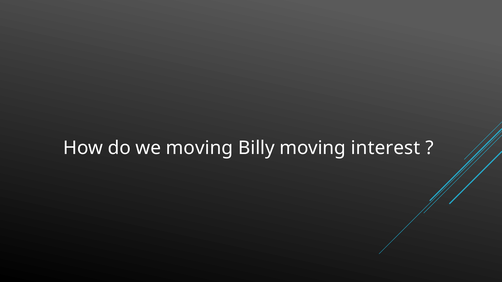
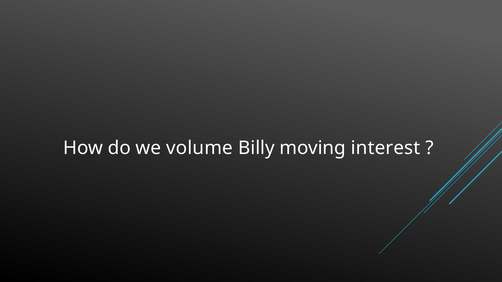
we moving: moving -> volume (200, 148)
